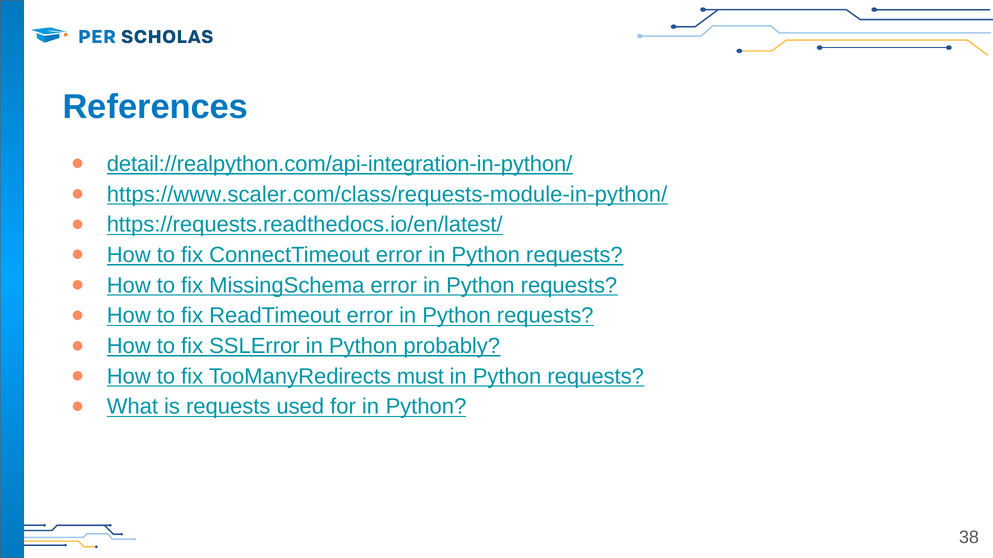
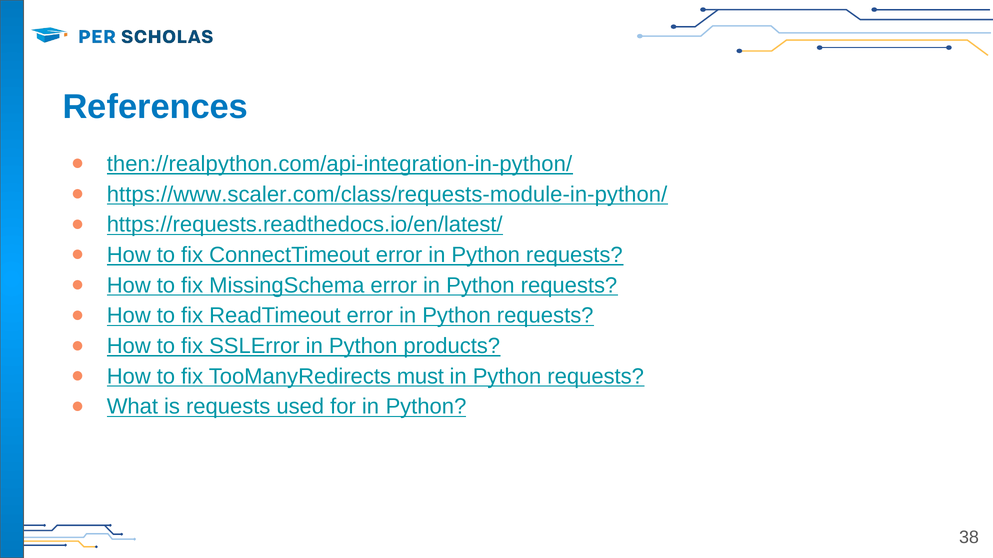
detail://realpython.com/api-integration-in-python/: detail://realpython.com/api-integration-in-python/ -> then://realpython.com/api-integration-in-python/ (339, 164)
probably: probably -> products (452, 346)
